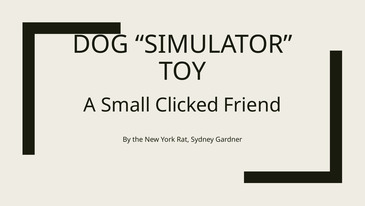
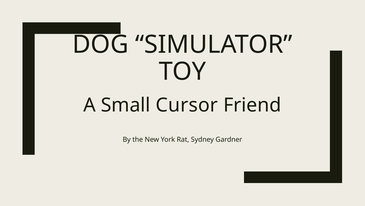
Clicked: Clicked -> Cursor (187, 105)
